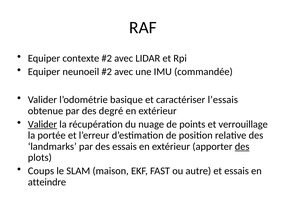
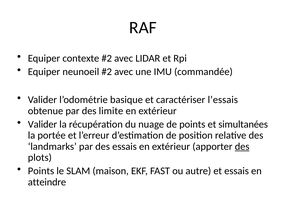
degré: degré -> limite (111, 111)
Valider underline: present -> none (42, 125)
verrouillage: verrouillage -> simultanées (243, 125)
Coups: Coups -> Points (41, 171)
